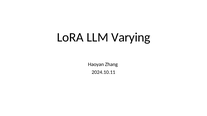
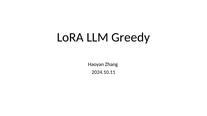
Varying: Varying -> Greedy (131, 38)
